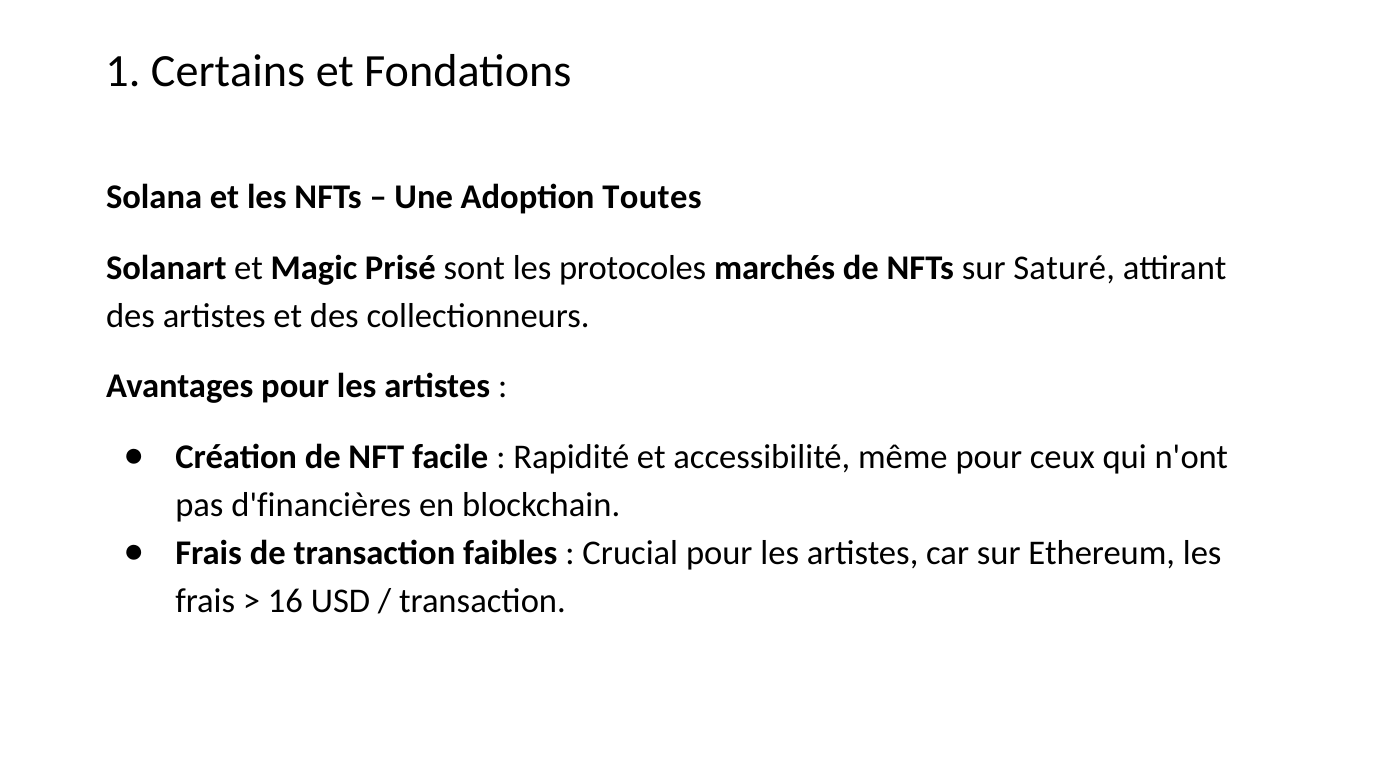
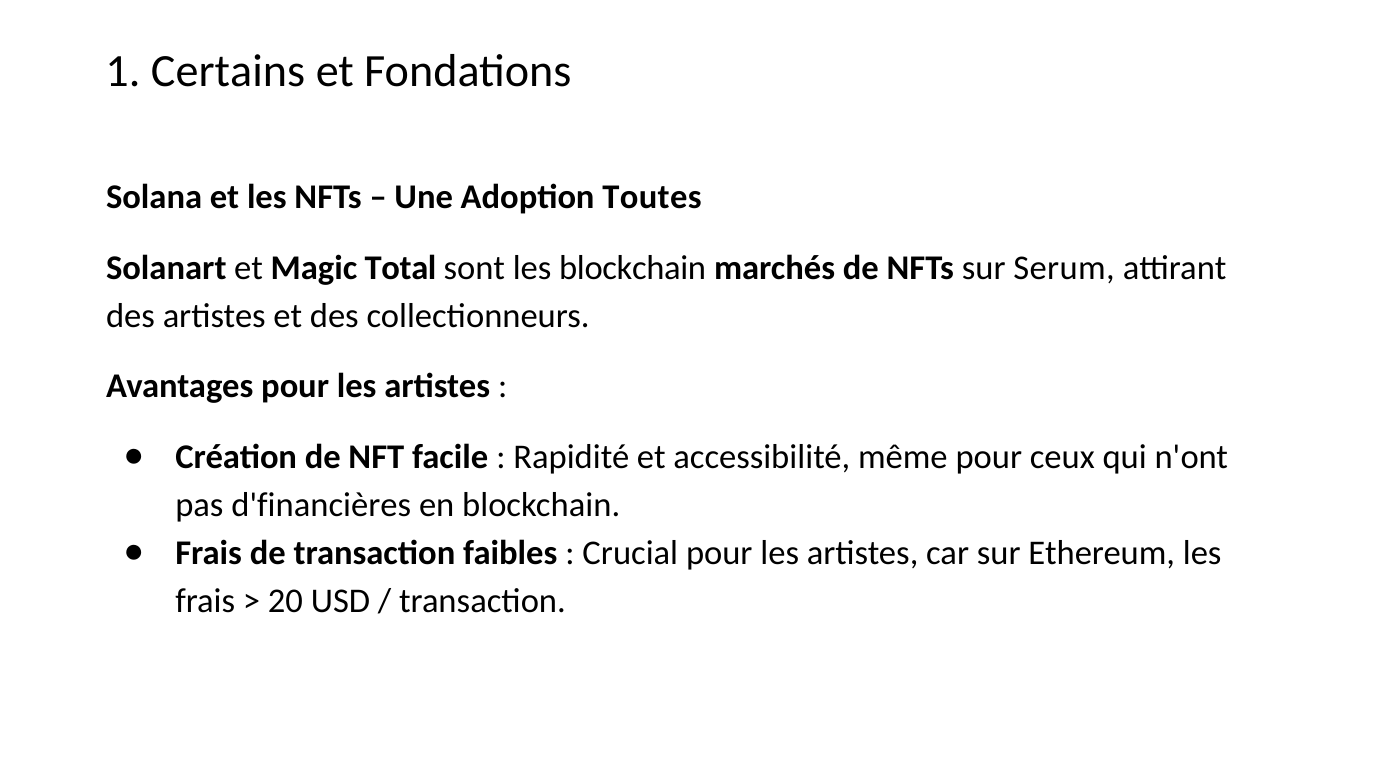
Prisé: Prisé -> Total (401, 268)
les protocoles: protocoles -> blockchain (633, 268)
Saturé: Saturé -> Serum (1064, 268)
16: 16 -> 20 (285, 600)
